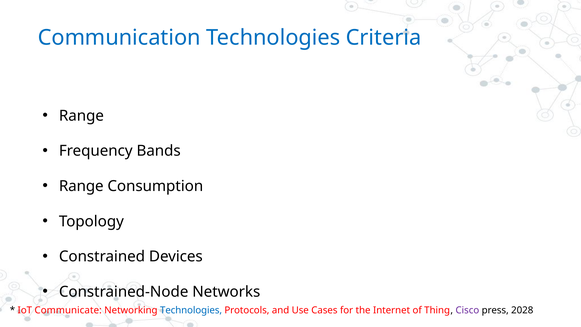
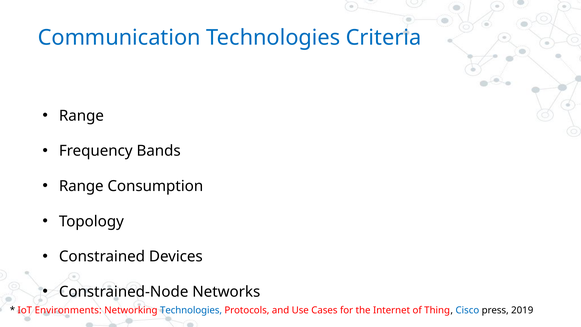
Communicate: Communicate -> Environments (68, 310)
Cisco colour: purple -> blue (467, 310)
2028: 2028 -> 2019 (522, 310)
